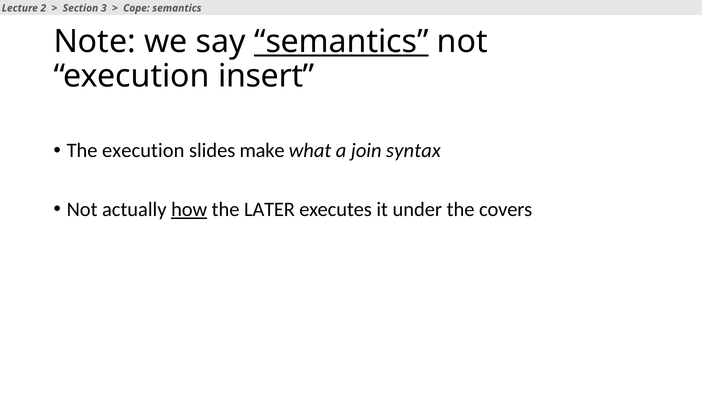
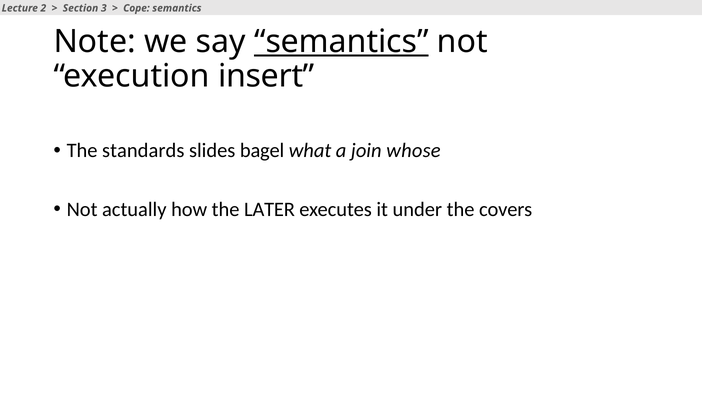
The execution: execution -> standards (143, 151)
make: make -> bagel (262, 151)
syntax: syntax -> whose (413, 151)
how underline: present -> none (189, 209)
